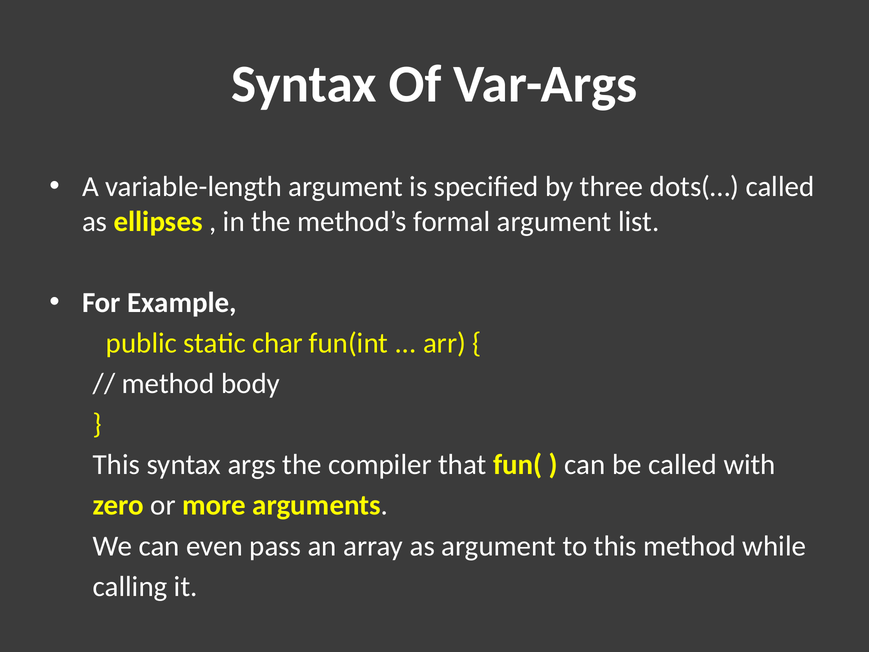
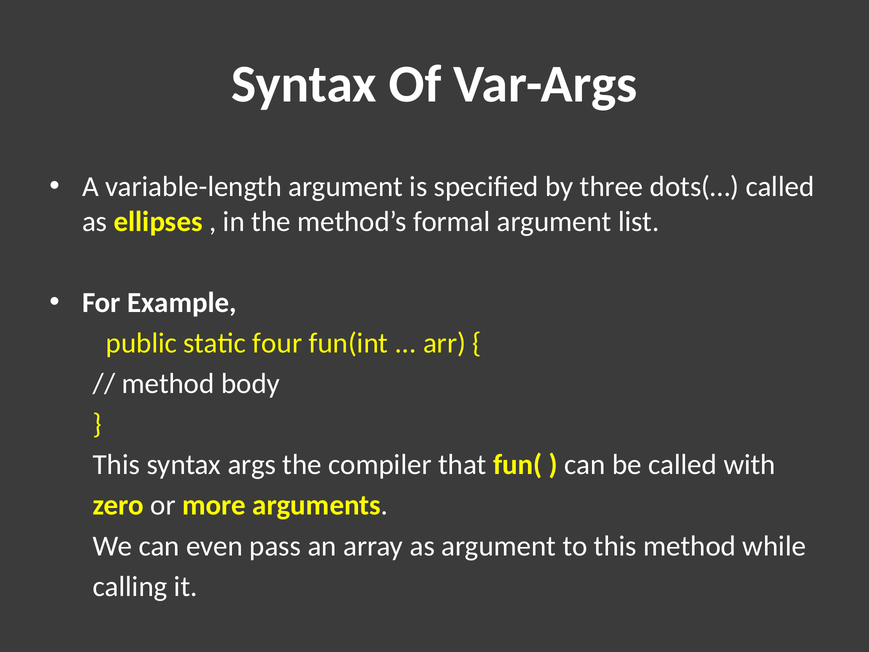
char: char -> four (277, 343)
